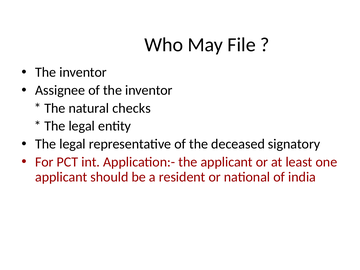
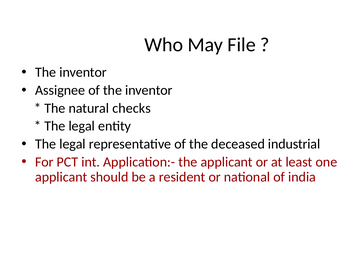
signatory: signatory -> industrial (294, 144)
